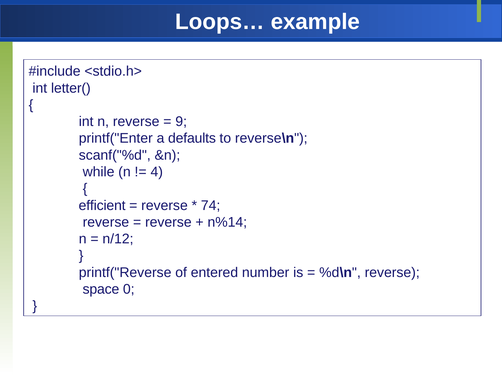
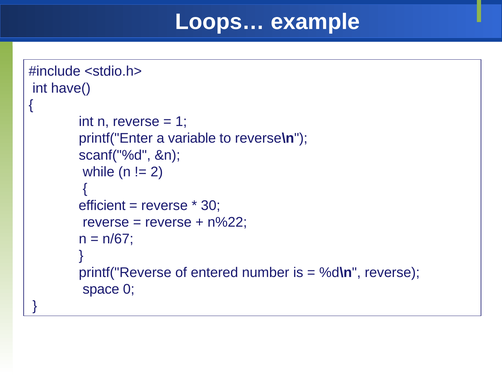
letter(: letter( -> have( (71, 88)
9: 9 -> 1 (181, 121)
defaults: defaults -> variable (192, 138)
4: 4 -> 2 (157, 172)
74: 74 -> 30 (211, 205)
n%14: n%14 -> n%22 (227, 222)
n/12: n/12 -> n/67 (118, 239)
